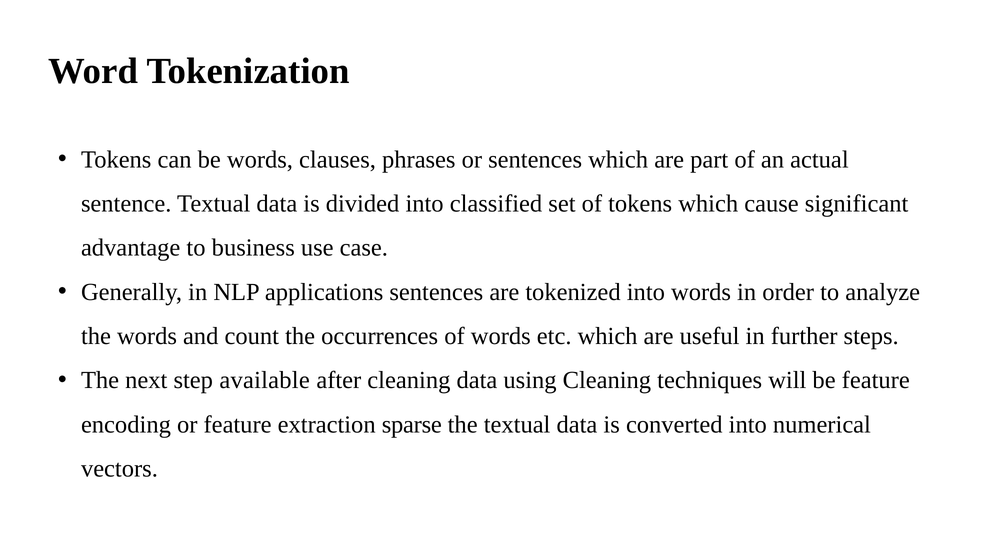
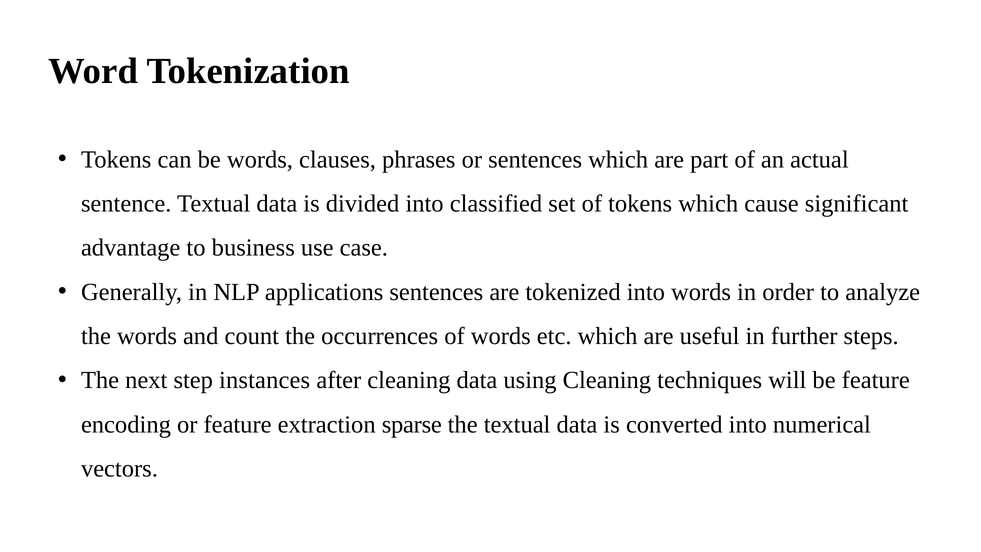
available: available -> instances (265, 380)
